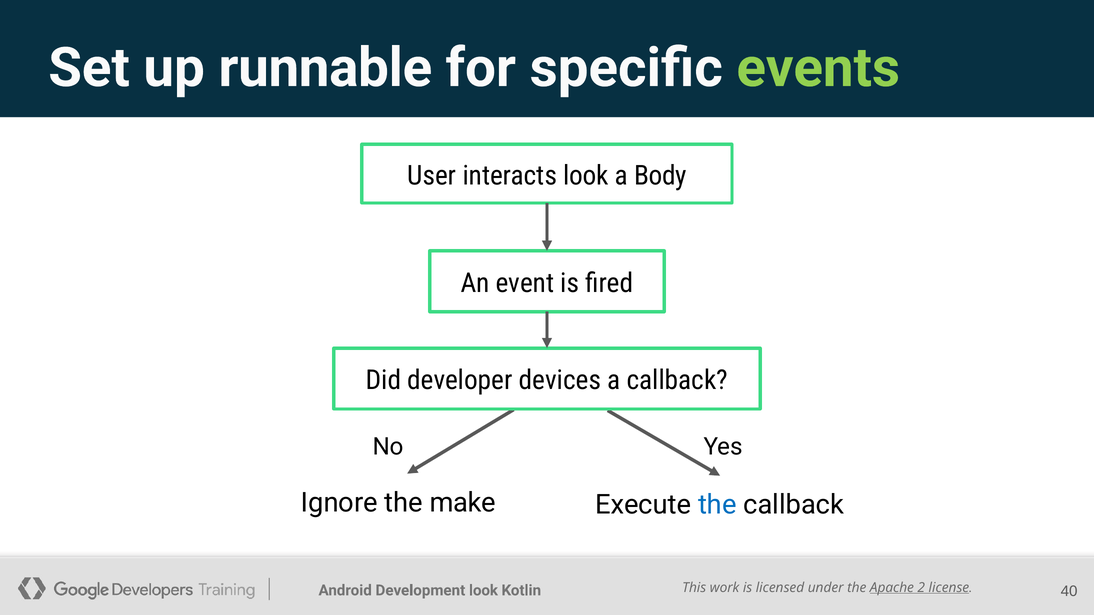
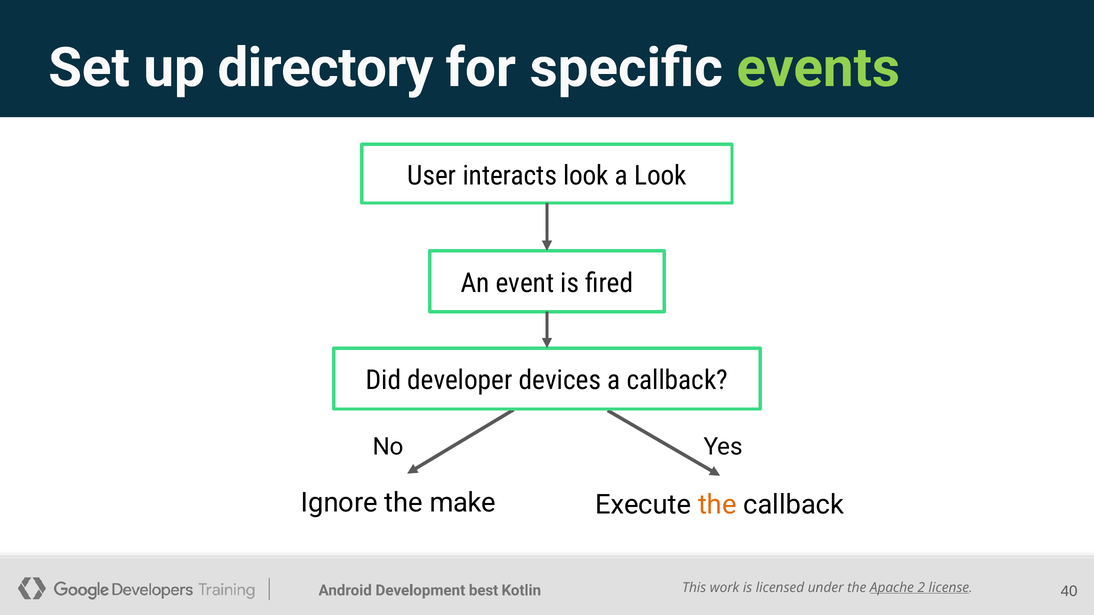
runnable: runnable -> directory (325, 68)
a Body: Body -> Look (660, 176)
the colour: blue -> orange (717, 505)
look: look -> best (484, 591)
